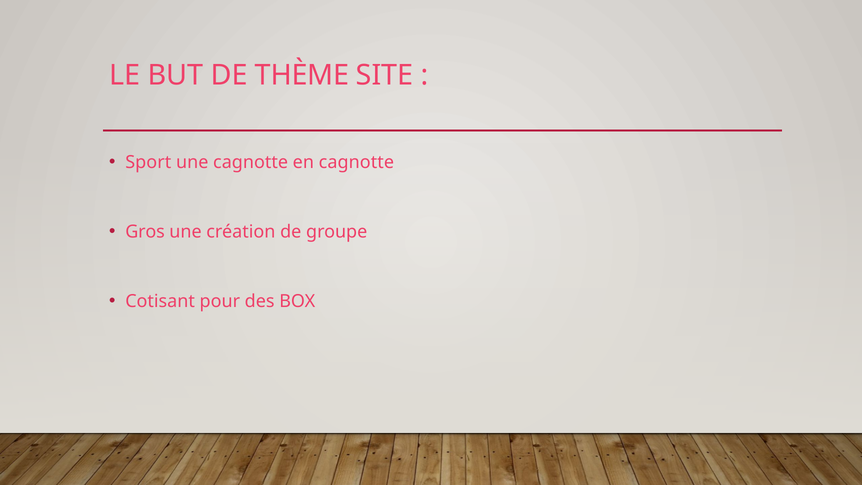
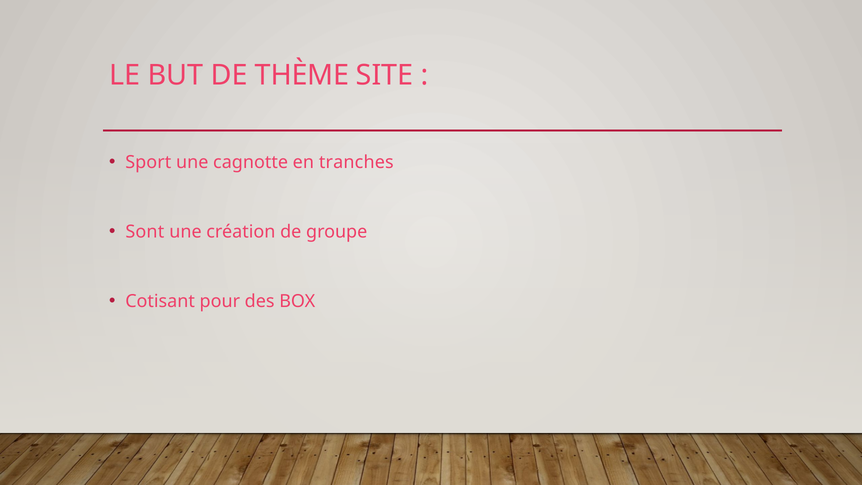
en cagnotte: cagnotte -> tranches (356, 162)
Gros: Gros -> Sont (145, 232)
